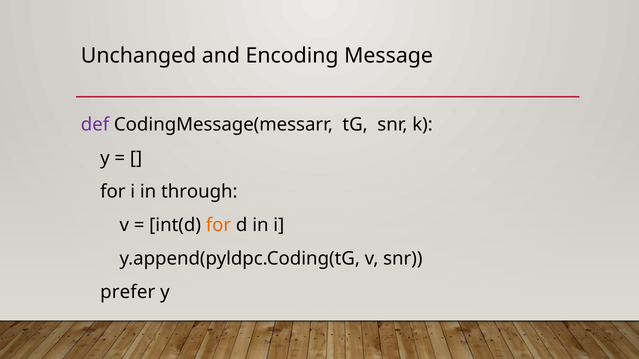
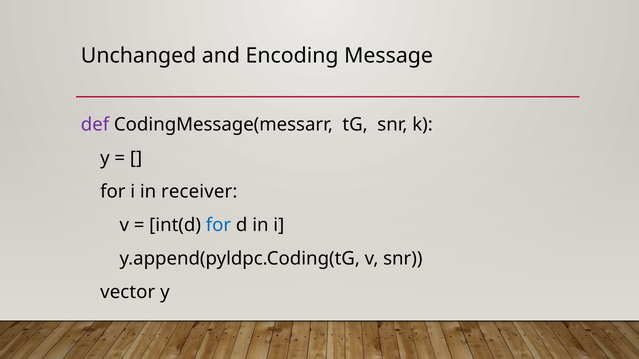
through: through -> receiver (199, 192)
for colour: orange -> blue (219, 226)
prefer: prefer -> vector (128, 293)
